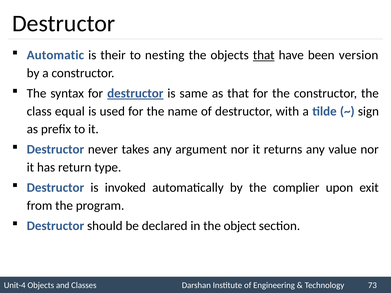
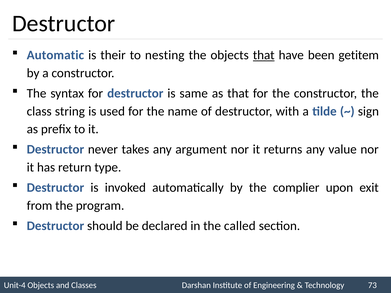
version: version -> getitem (359, 55)
destructor underline: present -> none (135, 93)
equal: equal -> string (70, 111)
object: object -> called (240, 226)
